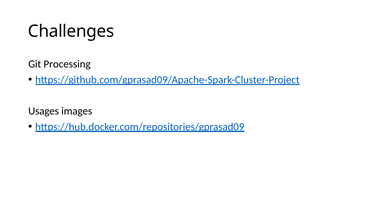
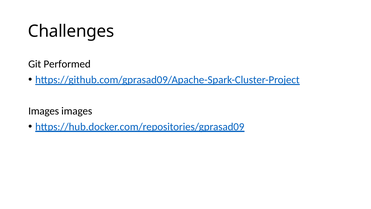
Processing: Processing -> Performed (67, 64)
Usages: Usages -> Images (44, 111)
